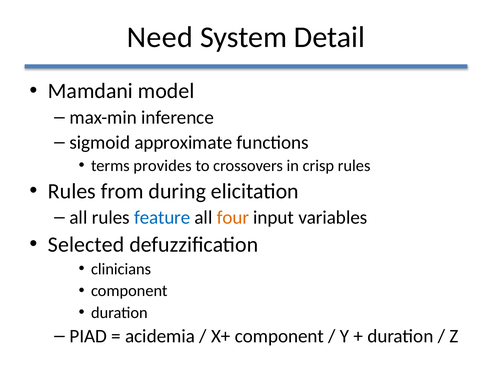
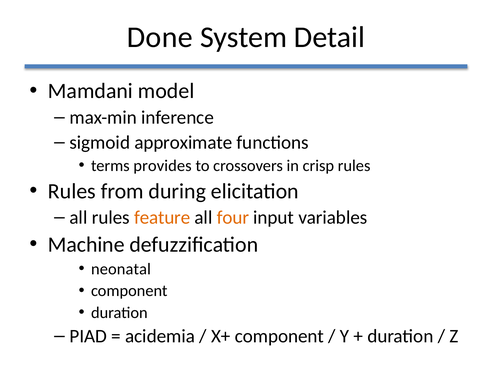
Need: Need -> Done (160, 37)
feature colour: blue -> orange (162, 218)
Selected: Selected -> Machine (86, 244)
clinicians: clinicians -> neonatal (121, 269)
